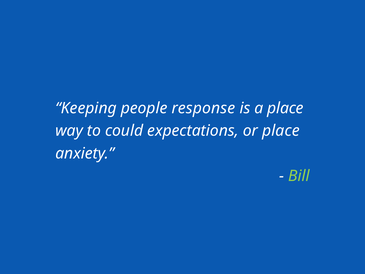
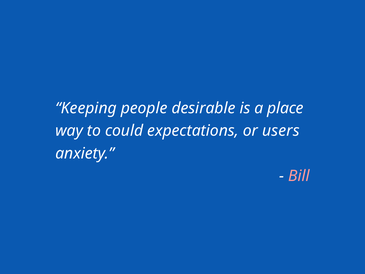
response: response -> desirable (203, 108)
or place: place -> users (281, 131)
Bill colour: light green -> pink (299, 176)
